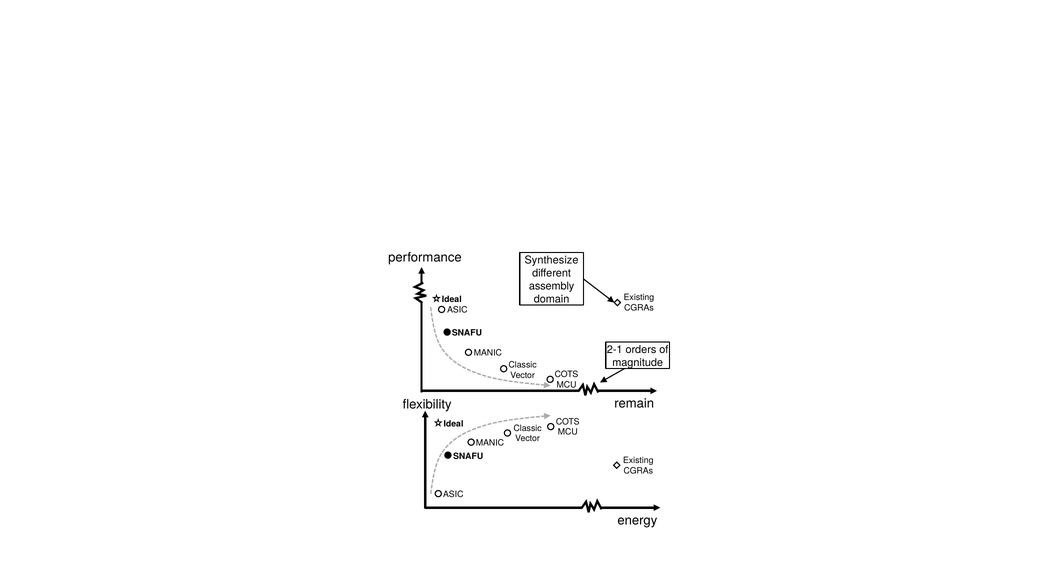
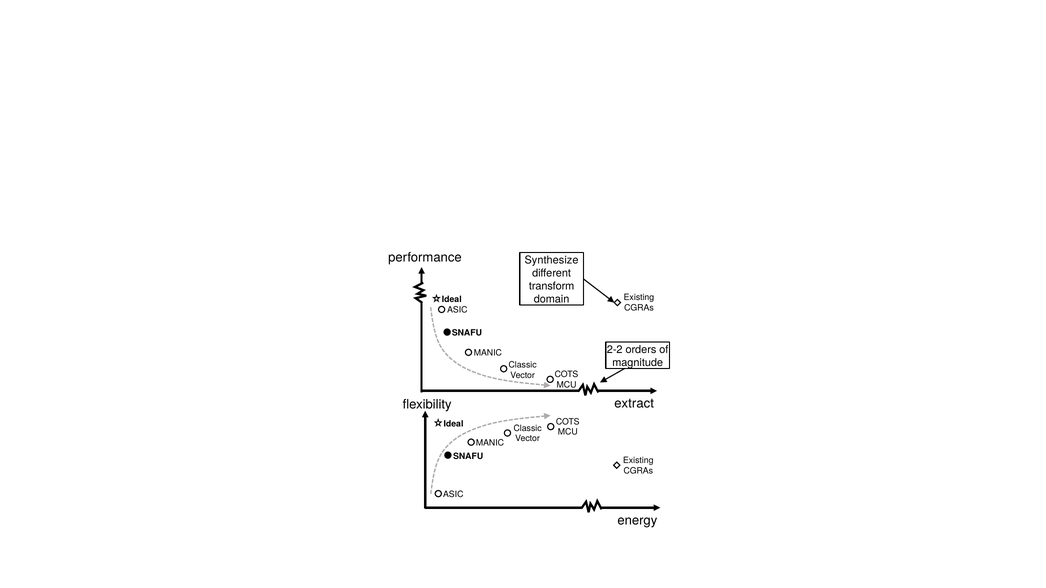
assembly: assembly -> transform (552, 286)
2-1: 2-1 -> 2-2 (615, 350)
remain: remain -> extract (634, 404)
